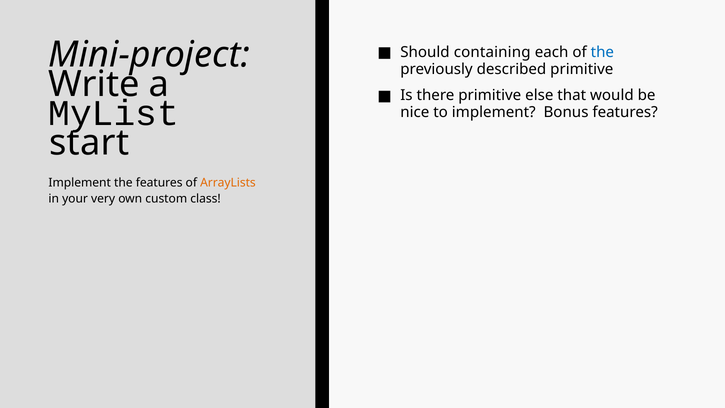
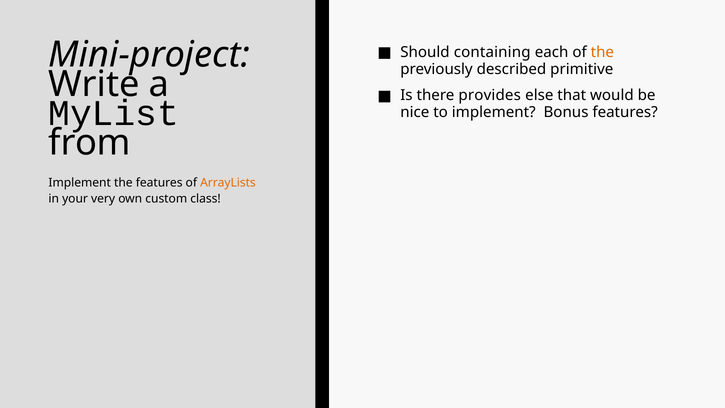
the colour: blue -> orange (602, 52)
there primitive: primitive -> provides (490, 95)
start: start -> from (90, 143)
